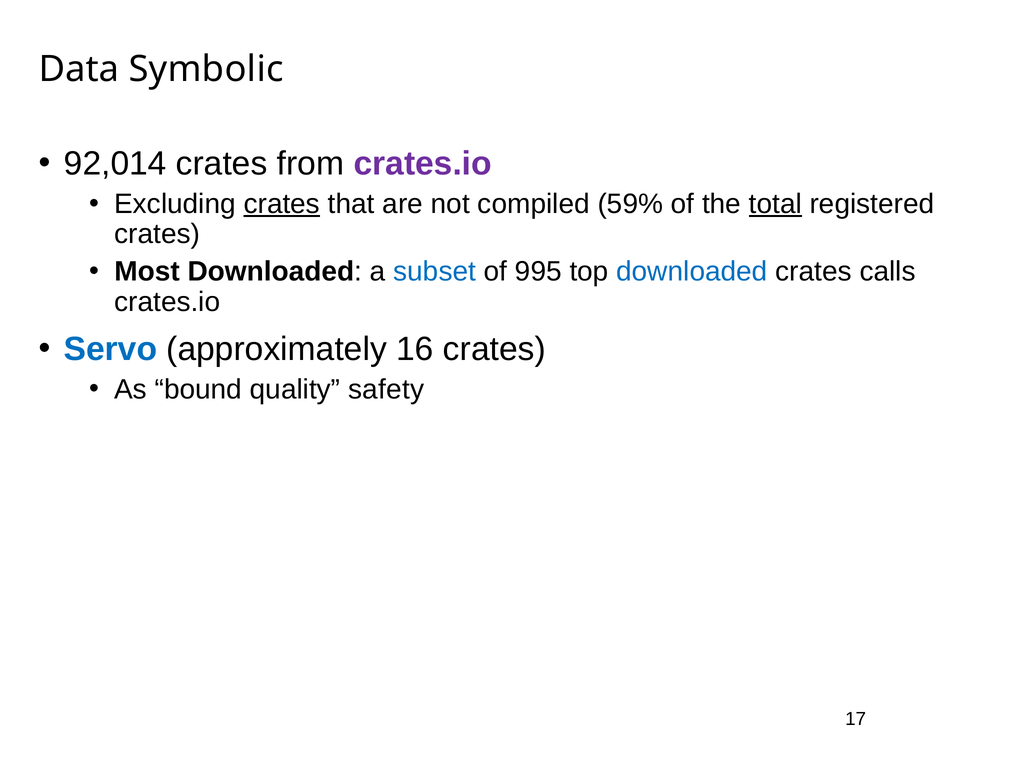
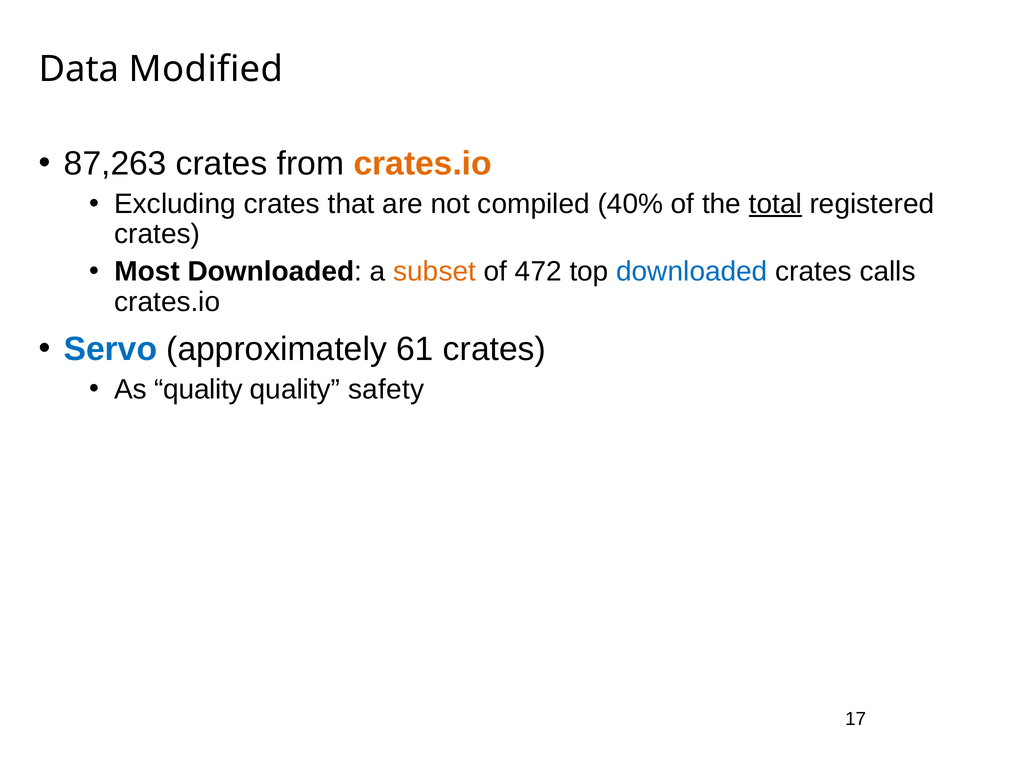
Symbolic: Symbolic -> Modified (206, 69)
92,014: 92,014 -> 87,263 (115, 164)
crates.io colour: purple -> orange (423, 164)
crates underline: present -> none (282, 204)
59%: 59% -> 40% (630, 204)
subset colour: blue -> orange (435, 271)
995: 995 -> 472 (538, 271)
16: 16 -> 61 (415, 349)
As bound: bound -> quality (199, 389)
